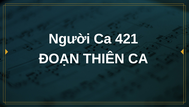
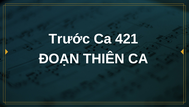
Người: Người -> Trước (69, 39)
